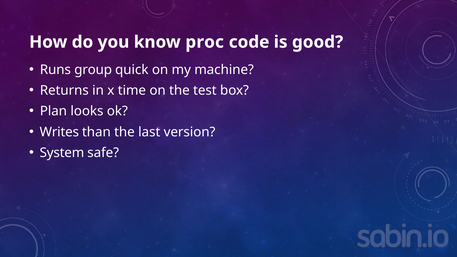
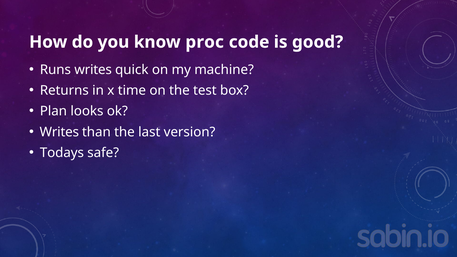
Runs group: group -> writes (93, 70)
System: System -> Todays (62, 153)
